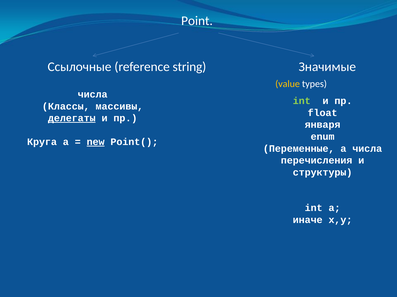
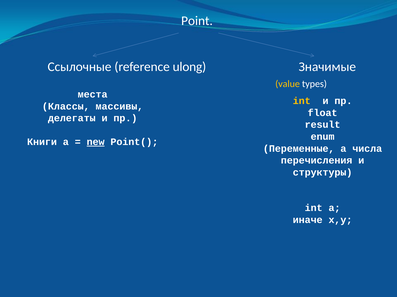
string: string -> ulong (189, 67)
числа: числа -> места (93, 95)
int colour: light green -> yellow (302, 101)
делегаты underline: present -> none (72, 118)
января: января -> result (323, 125)
Круга: Круга -> Книги (42, 142)
